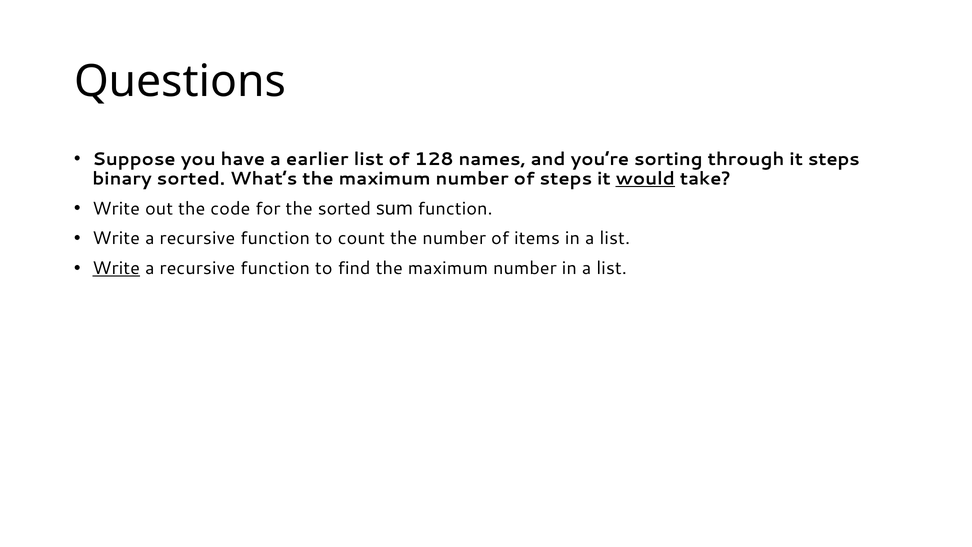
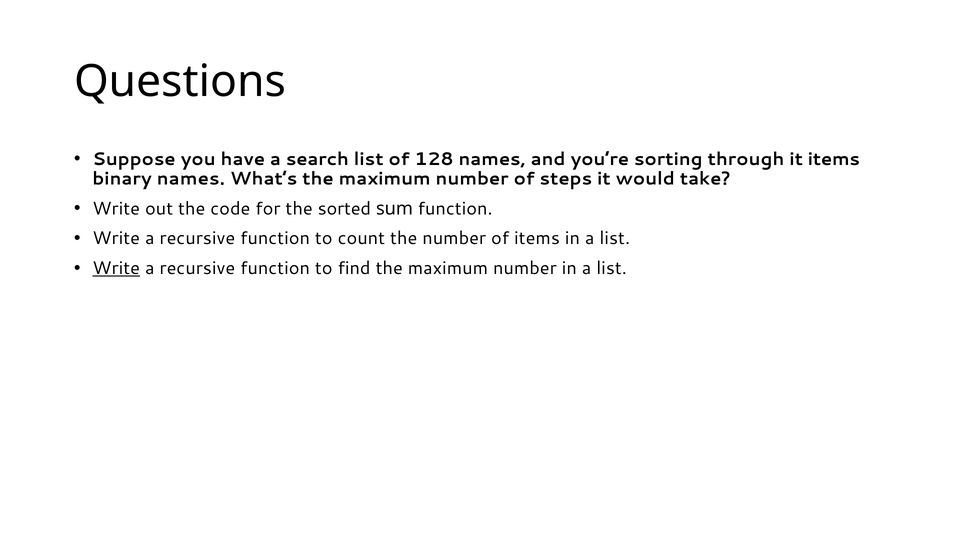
earlier: earlier -> search (317, 159)
it steps: steps -> items (834, 159)
binary sorted: sorted -> names (191, 179)
would underline: present -> none (645, 179)
